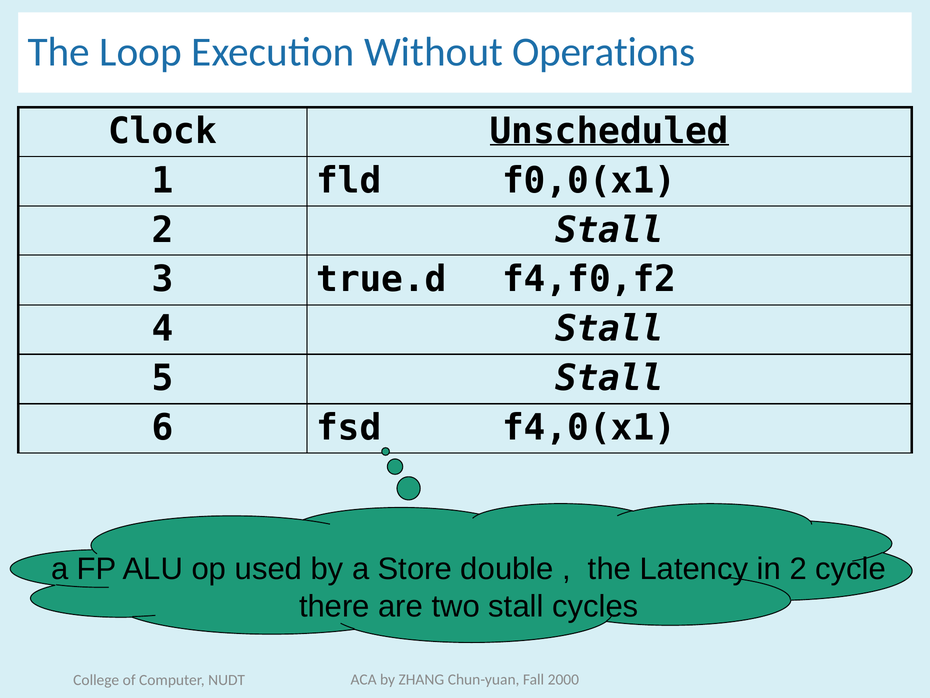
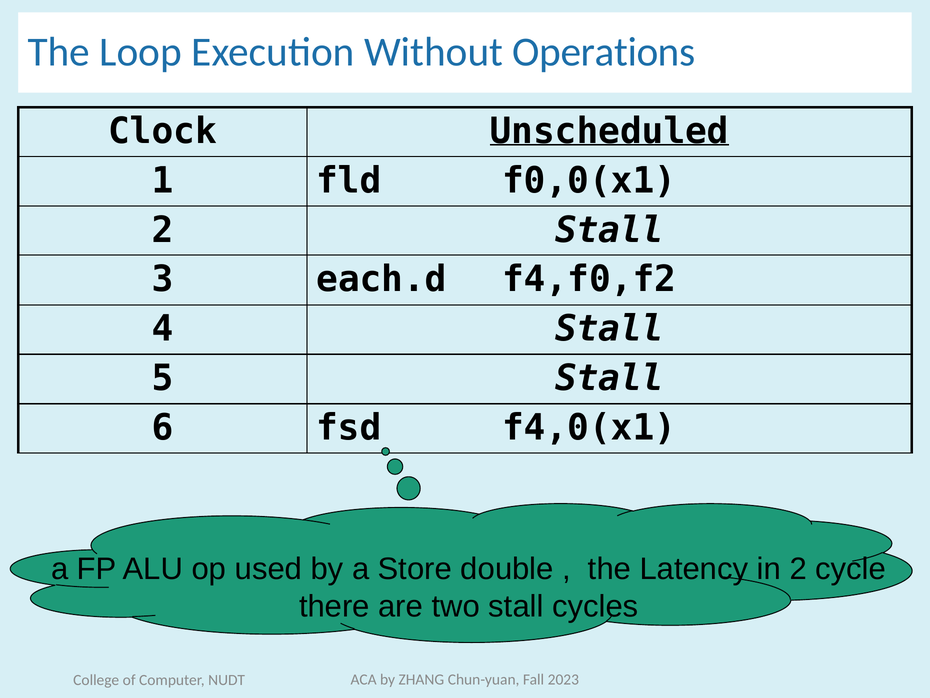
true.d: true.d -> each.d (381, 279)
2000: 2000 -> 2023 (563, 679)
